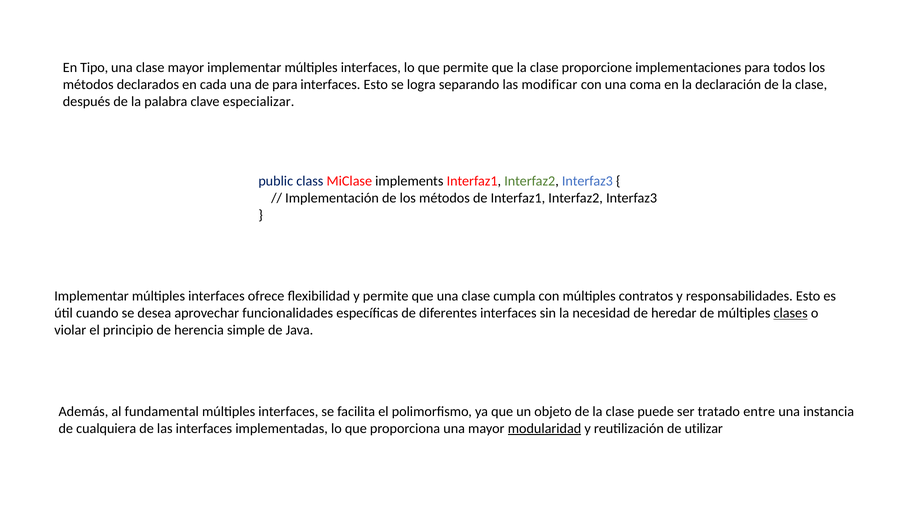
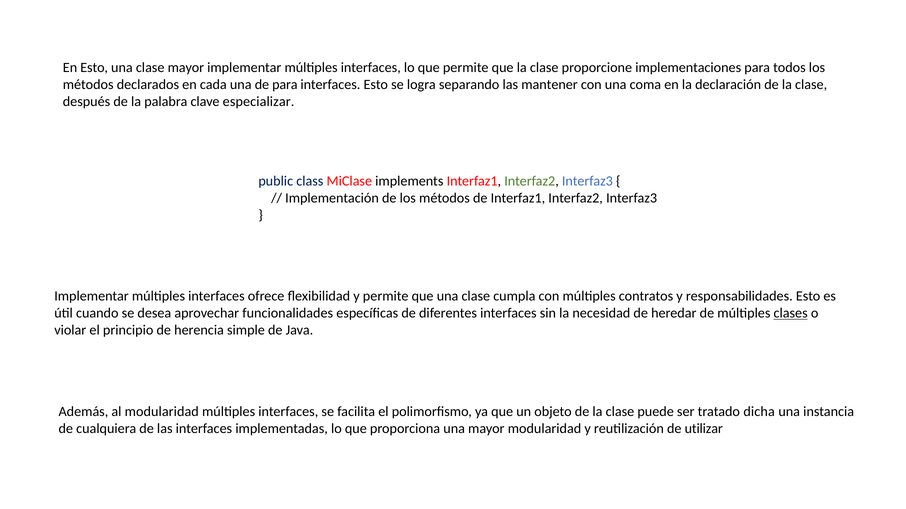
En Tipo: Tipo -> Esto (94, 68)
modificar: modificar -> mantener (549, 85)
al fundamental: fundamental -> modularidad (162, 412)
entre: entre -> dicha (759, 412)
modularidad underline: present -> none (545, 429)
